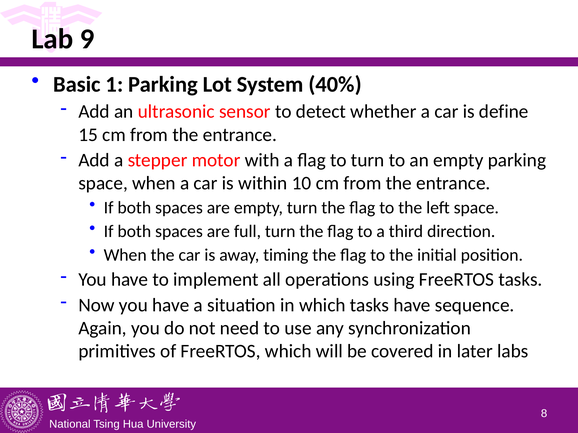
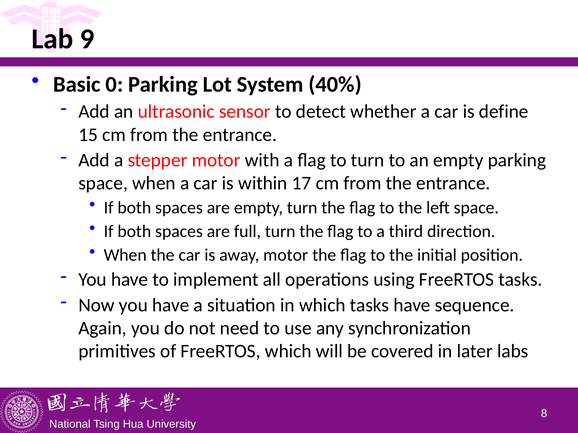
1: 1 -> 0 (114, 84)
10: 10 -> 17 (302, 184)
away timing: timing -> motor (286, 255)
